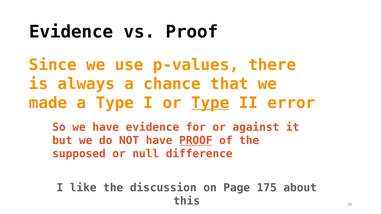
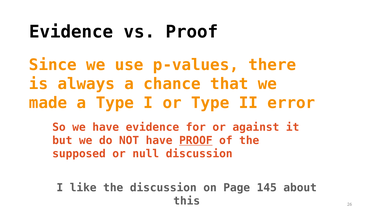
Type underline: present -> none (210, 103)
null difference: difference -> discussion (199, 154)
175: 175 -> 145 (267, 188)
